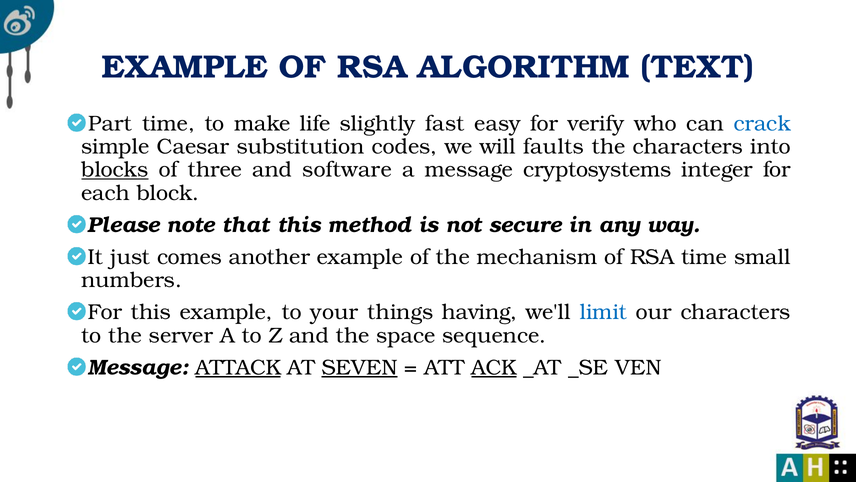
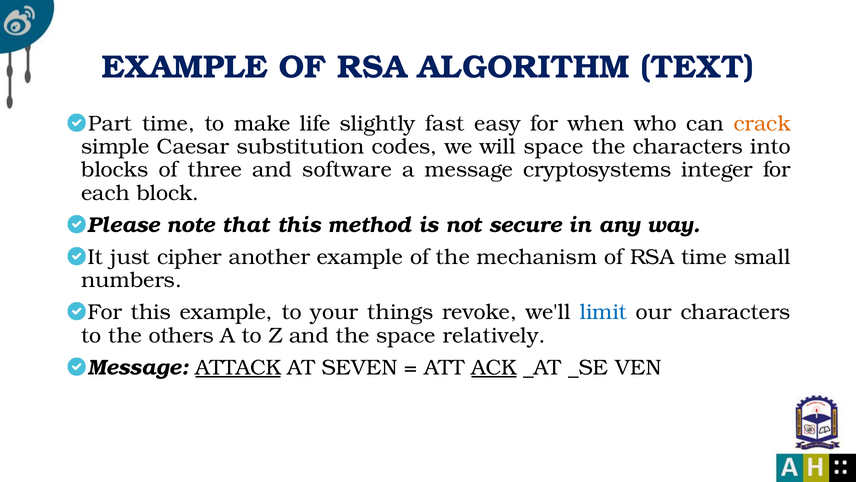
verify: verify -> when (596, 124)
crack colour: blue -> orange (762, 124)
will faults: faults -> space (554, 147)
blocks underline: present -> none (115, 170)
comes: comes -> cipher (189, 257)
having: having -> revoke (480, 312)
server: server -> others (181, 335)
sequence: sequence -> relatively (494, 335)
SEVEN underline: present -> none (360, 367)
